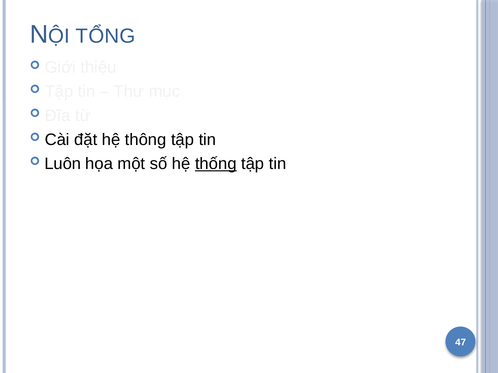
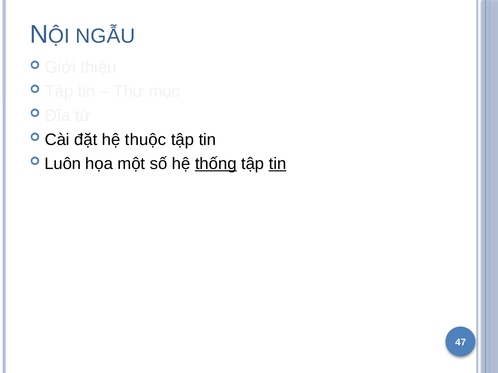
TỔNG: TỔNG -> NGẪU (106, 36)
thông: thông -> thuộc (146, 140)
tin underline: none -> present (278, 164)
